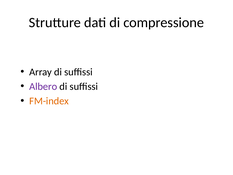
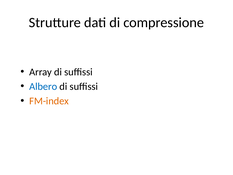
Albero colour: purple -> blue (43, 86)
